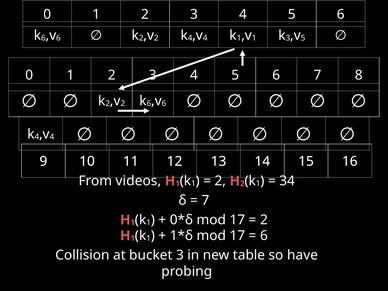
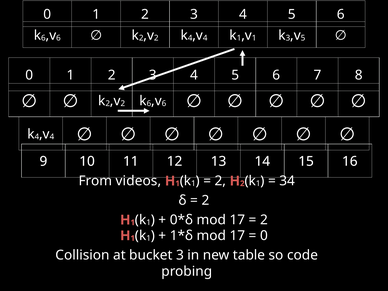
7: 7 -> 2 (205, 200)
6: 6 -> 0 (264, 236)
have: have -> code (303, 255)
